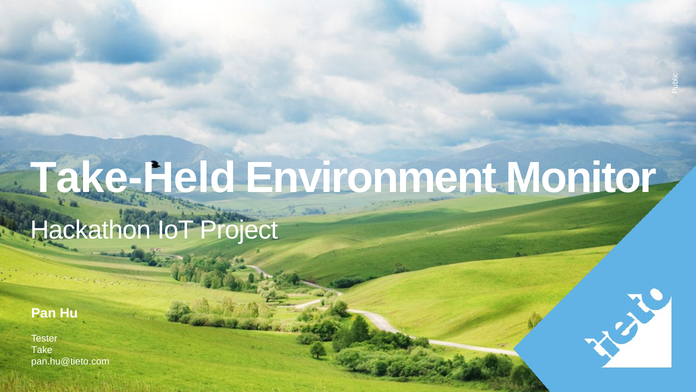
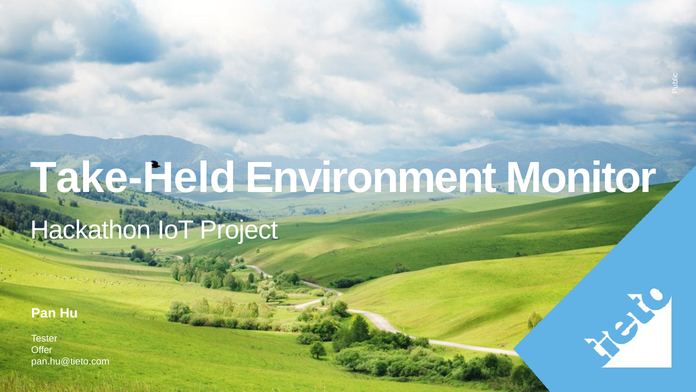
Take: Take -> Offer (42, 350)
